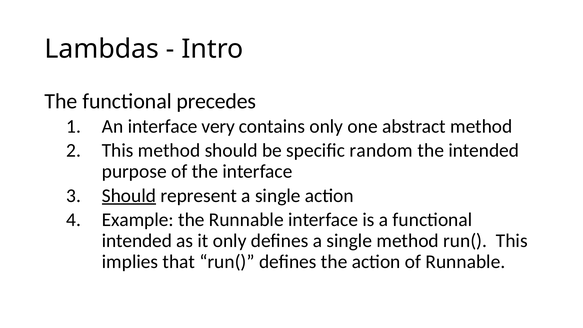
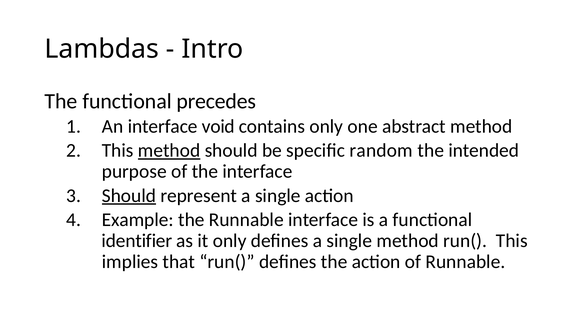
very: very -> void (218, 127)
method underline: none -> present (169, 151)
intended: intended -> identifier (137, 241)
